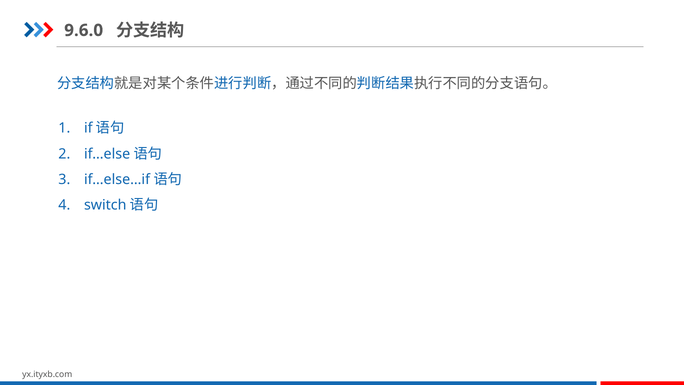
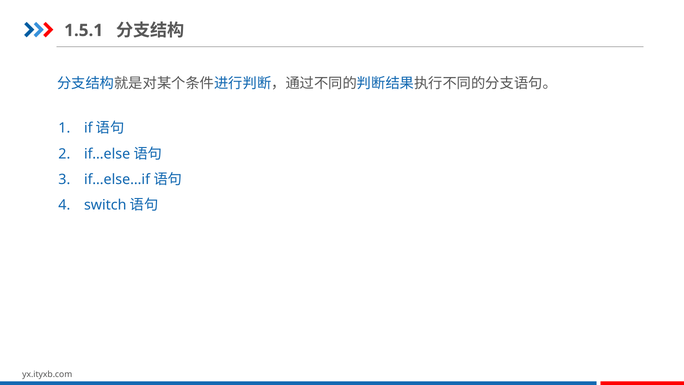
9.6.0: 9.6.0 -> 1.5.1 (84, 30)
